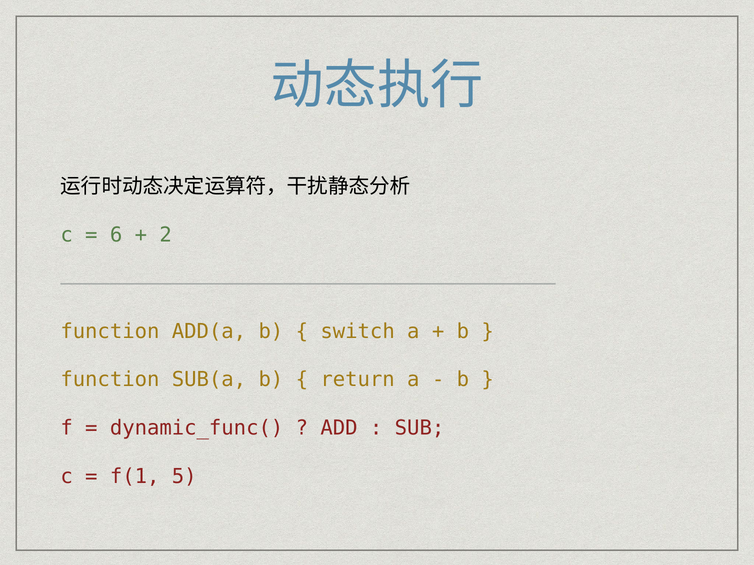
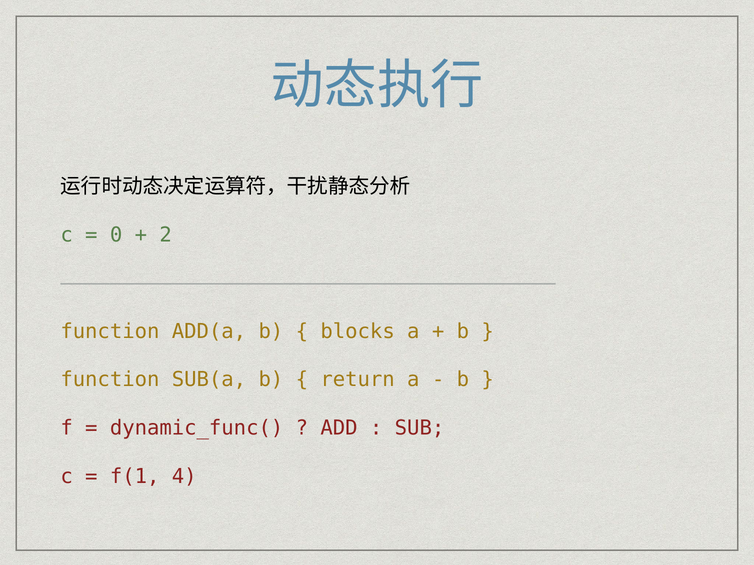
6: 6 -> 0 (116, 235)
switch: switch -> blocks (358, 332)
5: 5 -> 4 (184, 477)
